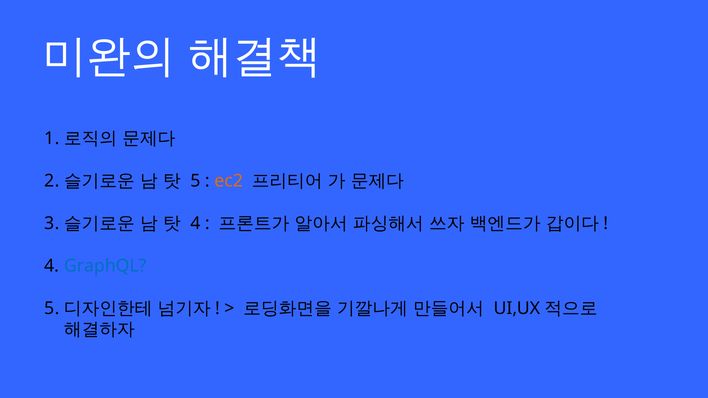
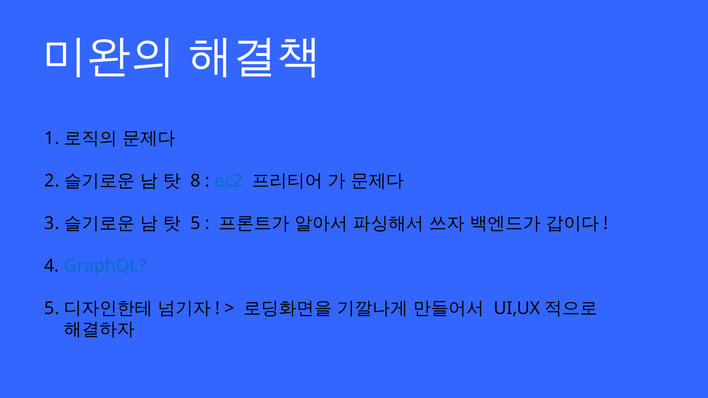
5: 5 -> 8 (195, 181)
ec2 colour: orange -> blue (229, 181)
4: 4 -> 5 (195, 223)
